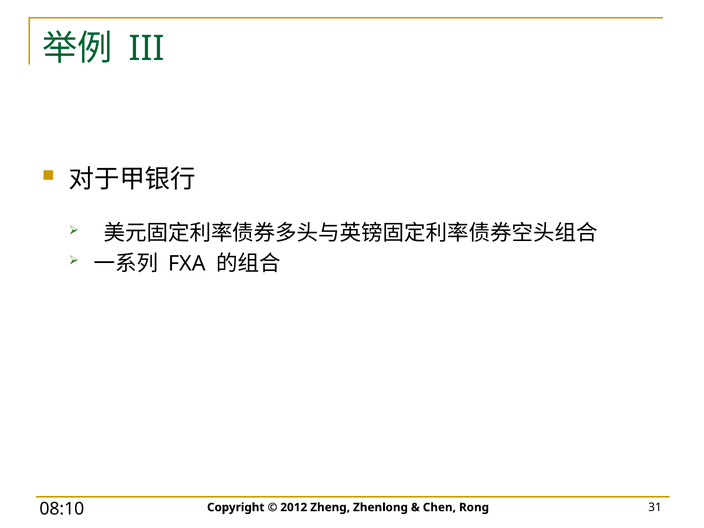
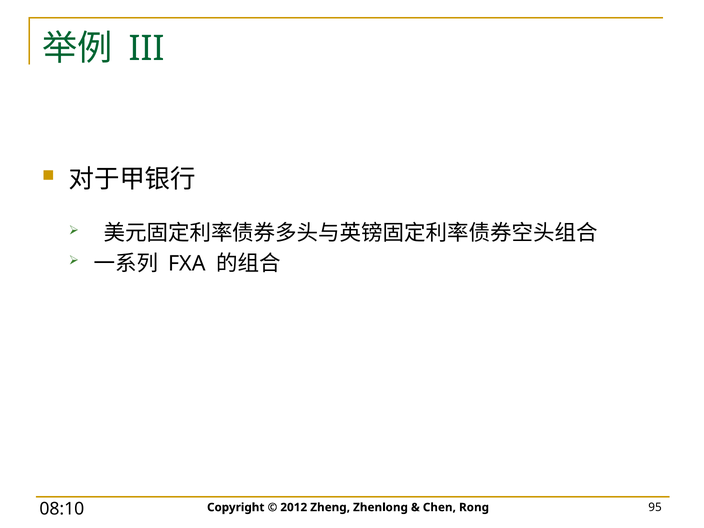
31: 31 -> 95 (655, 507)
